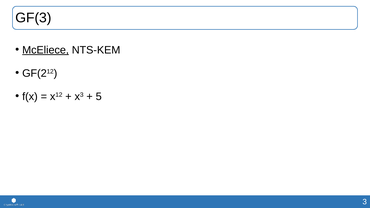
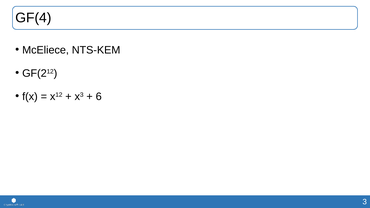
GF(3: GF(3 -> GF(4 (33, 18)
McEliece underline: present -> none (46, 50)
5: 5 -> 6 (99, 97)
